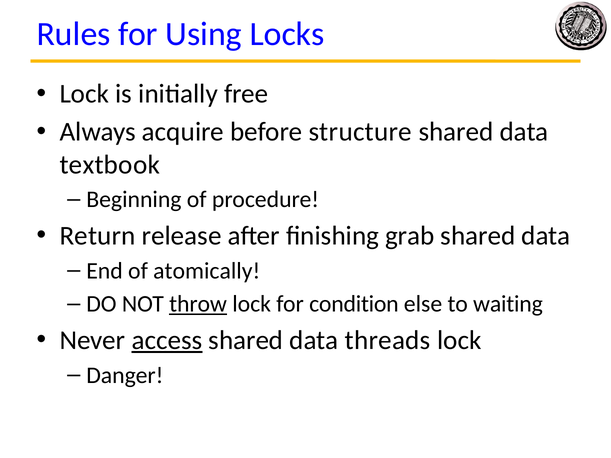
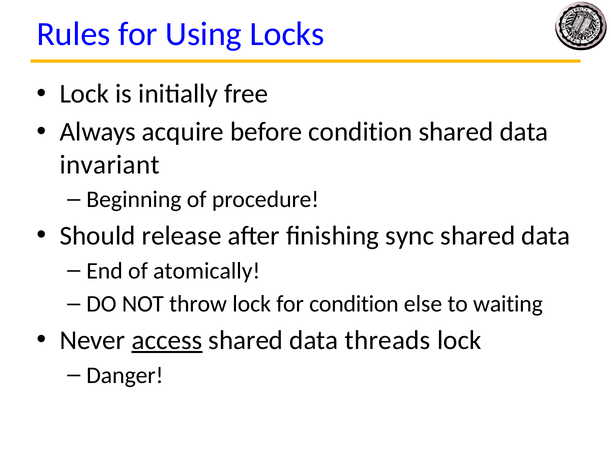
before structure: structure -> condition (360, 132)
textbook: textbook -> invariant (110, 165)
Return: Return -> Should (98, 236)
grab: grab -> sync (410, 236)
throw underline: present -> none (198, 304)
